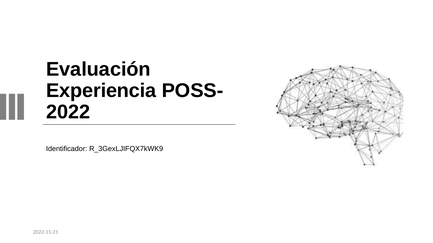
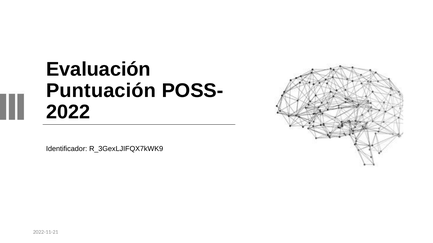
Experiencia: Experiencia -> Puntuación (101, 91)
